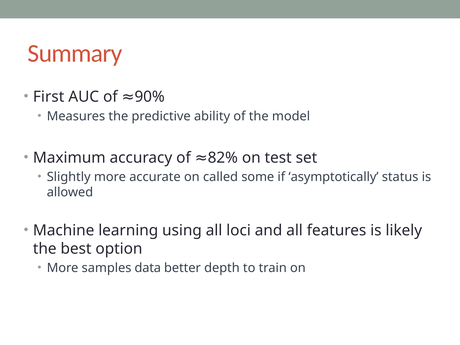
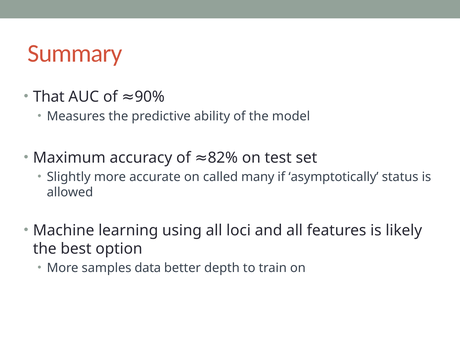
First: First -> That (49, 97)
some: some -> many (258, 177)
